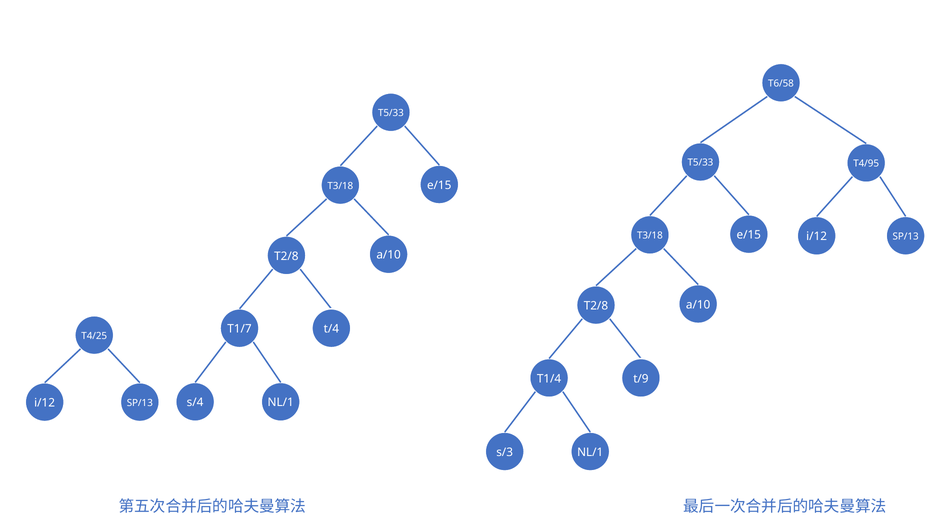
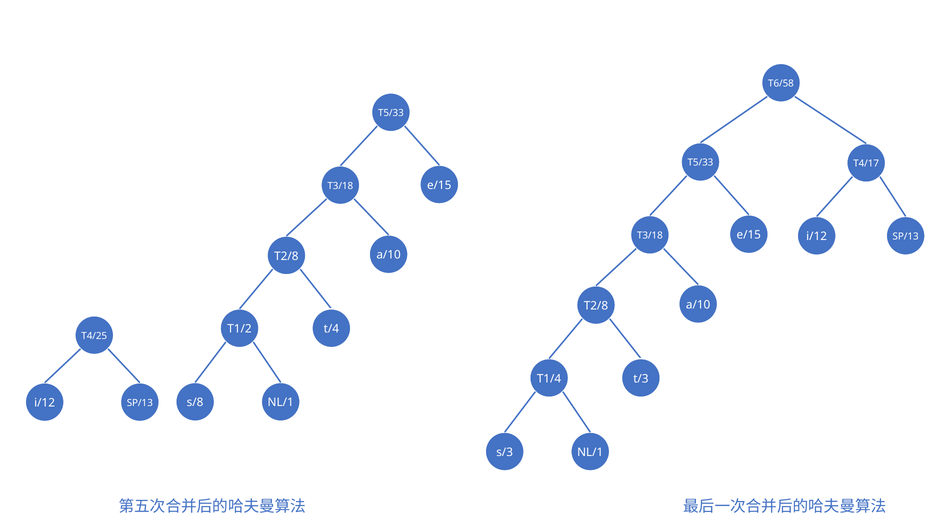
T4/95: T4/95 -> T4/17 (866, 164)
T1/7: T1/7 -> T1/2 (240, 329)
t/9: t/9 -> t/3 (641, 379)
s/4: s/4 -> s/8 (195, 403)
